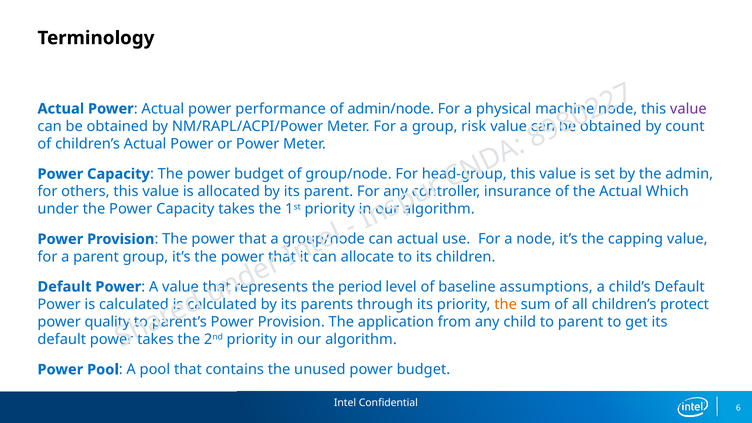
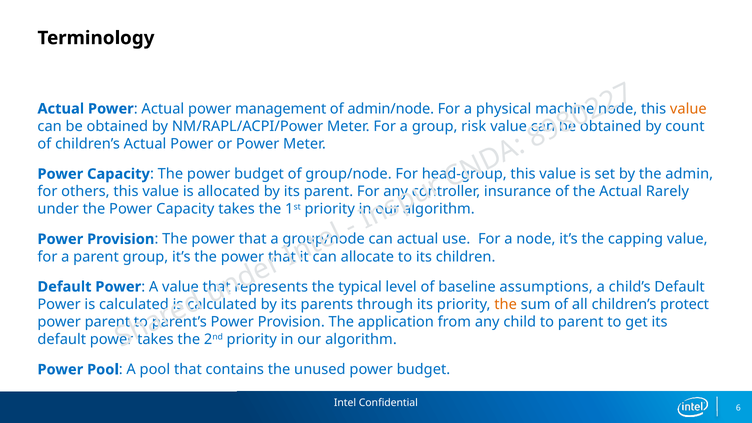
performance: performance -> management (281, 109)
value colour: purple -> orange (688, 109)
Which: Which -> Rarely (667, 192)
period: period -> typical (360, 287)
power quality: quality -> parent (107, 322)
